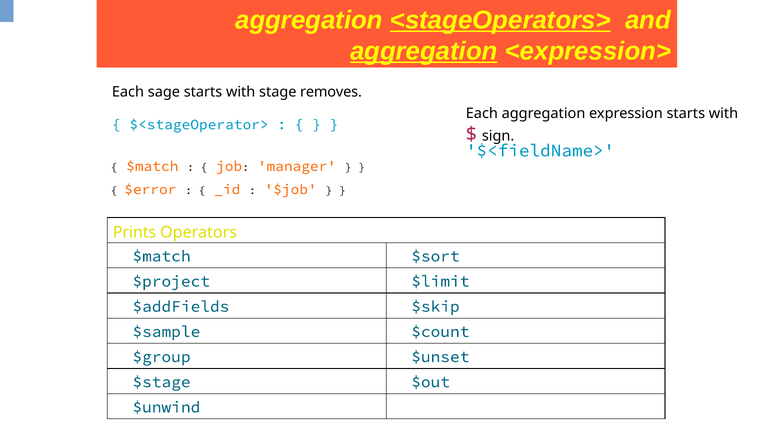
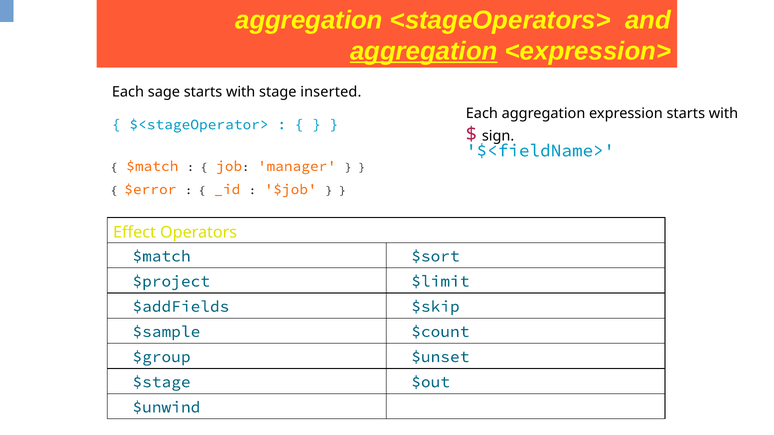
<stageOperators> underline: present -> none (500, 20)
removes: removes -> inserted (331, 92)
Prints: Prints -> Effect (134, 233)
